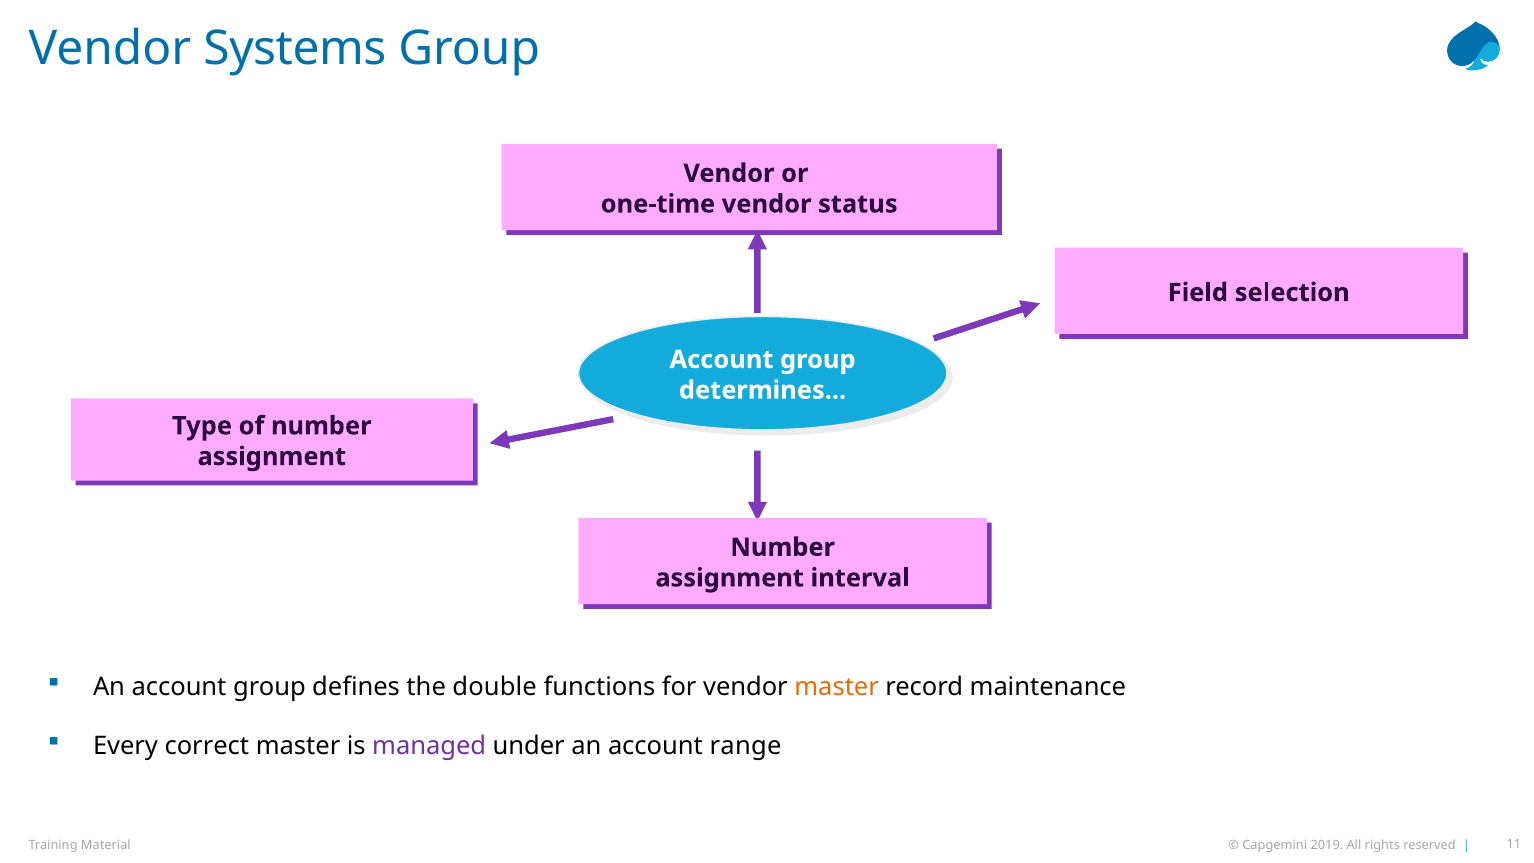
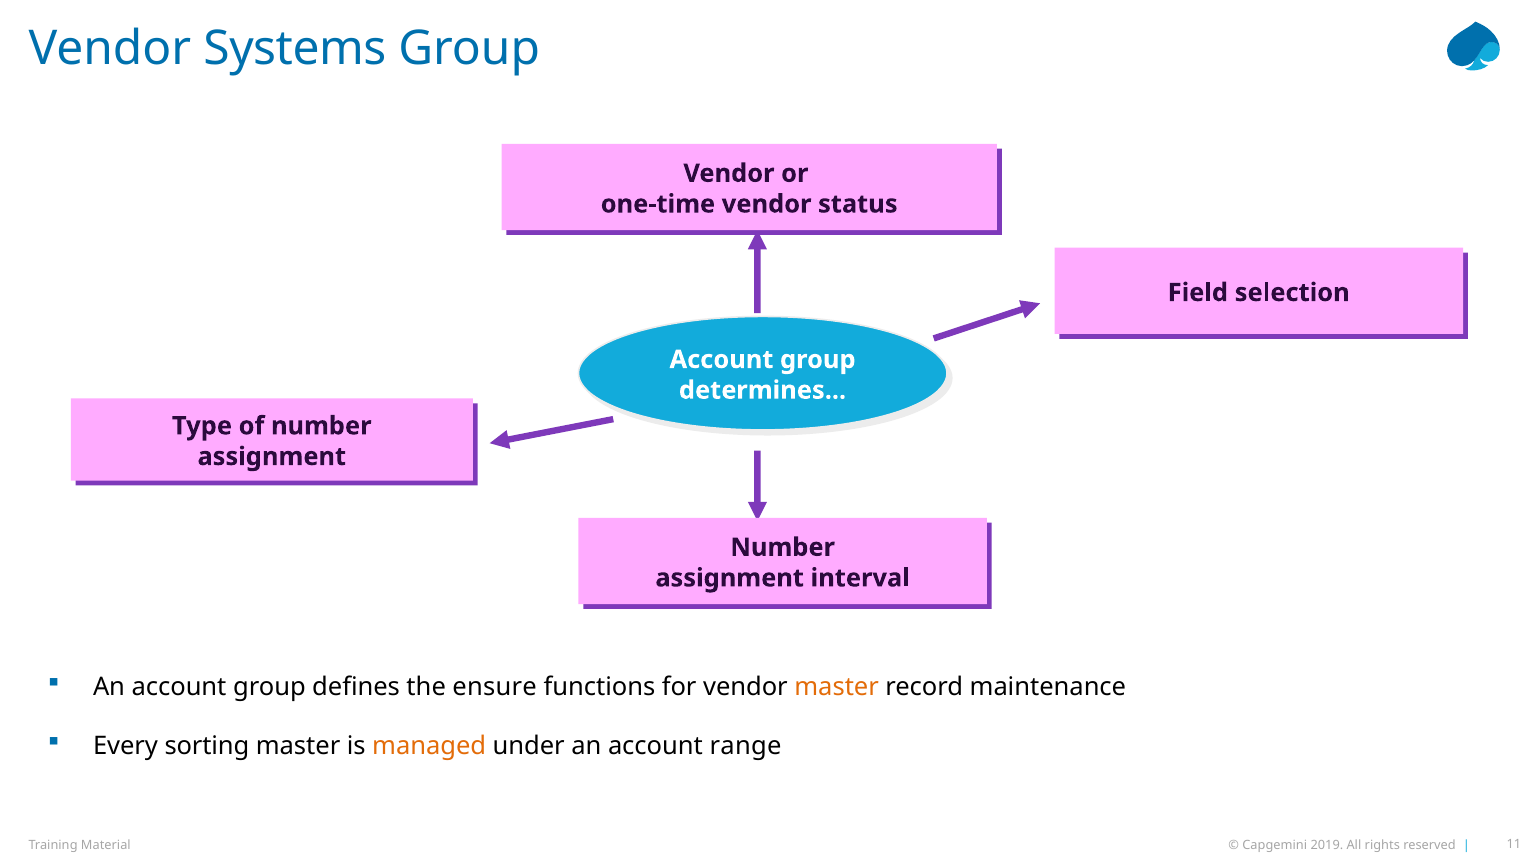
double: double -> ensure (495, 687)
correct: correct -> sorting (207, 746)
managed colour: purple -> orange (429, 746)
